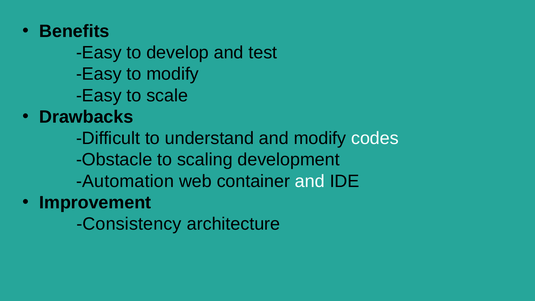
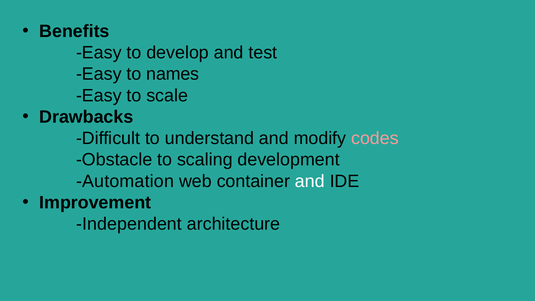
to modify: modify -> names (173, 74)
codes colour: white -> pink (375, 138)
Consistency: Consistency -> Independent (129, 224)
